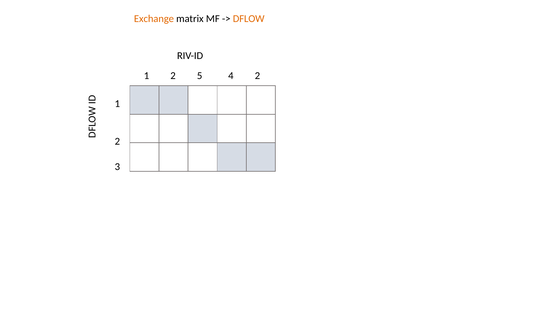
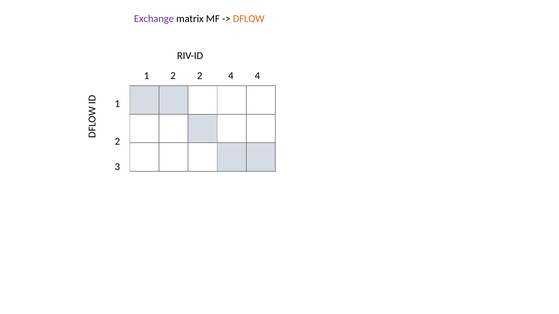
Exchange colour: orange -> purple (154, 19)
2 5: 5 -> 2 (200, 76)
4 2: 2 -> 4 (257, 76)
